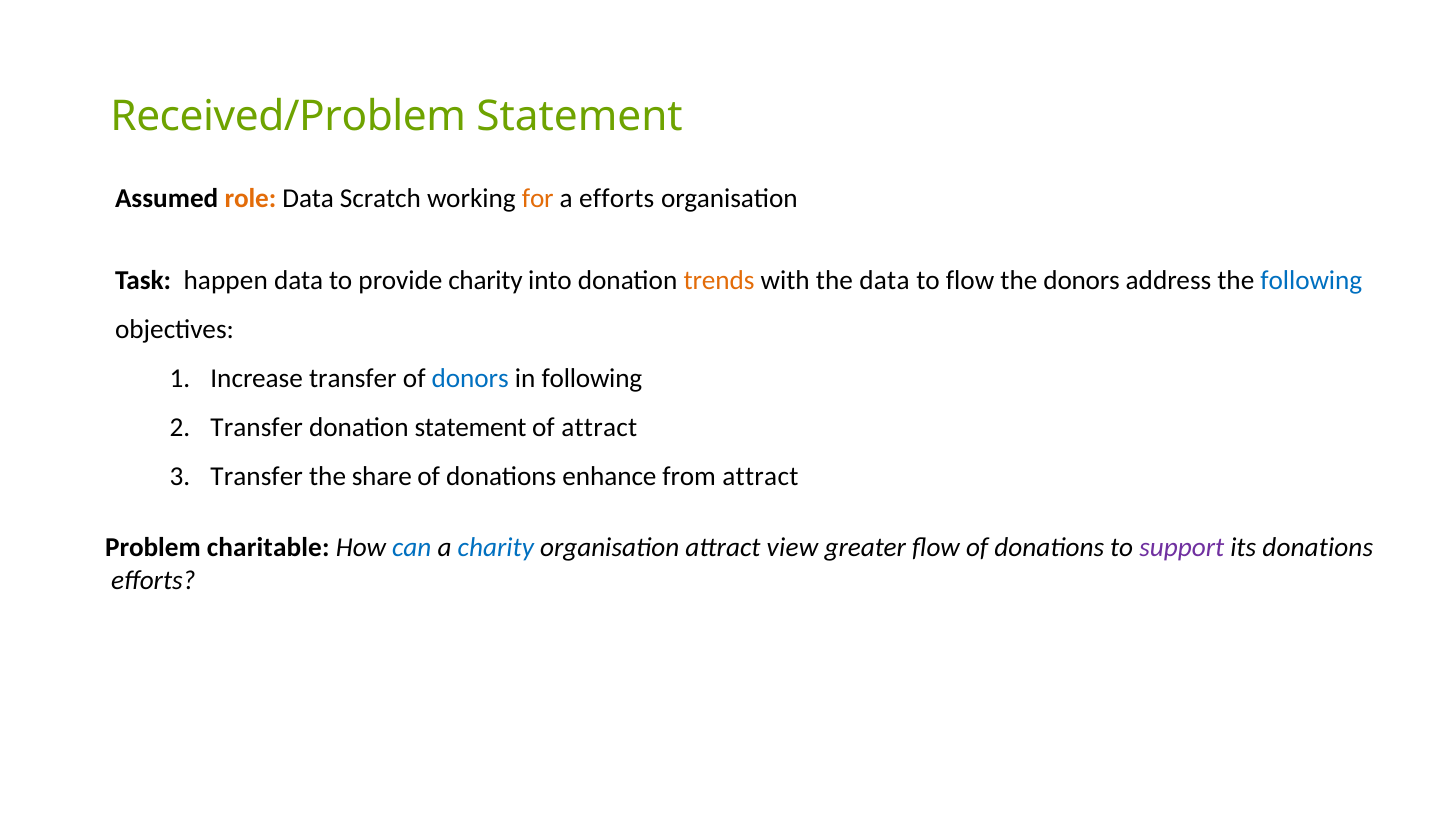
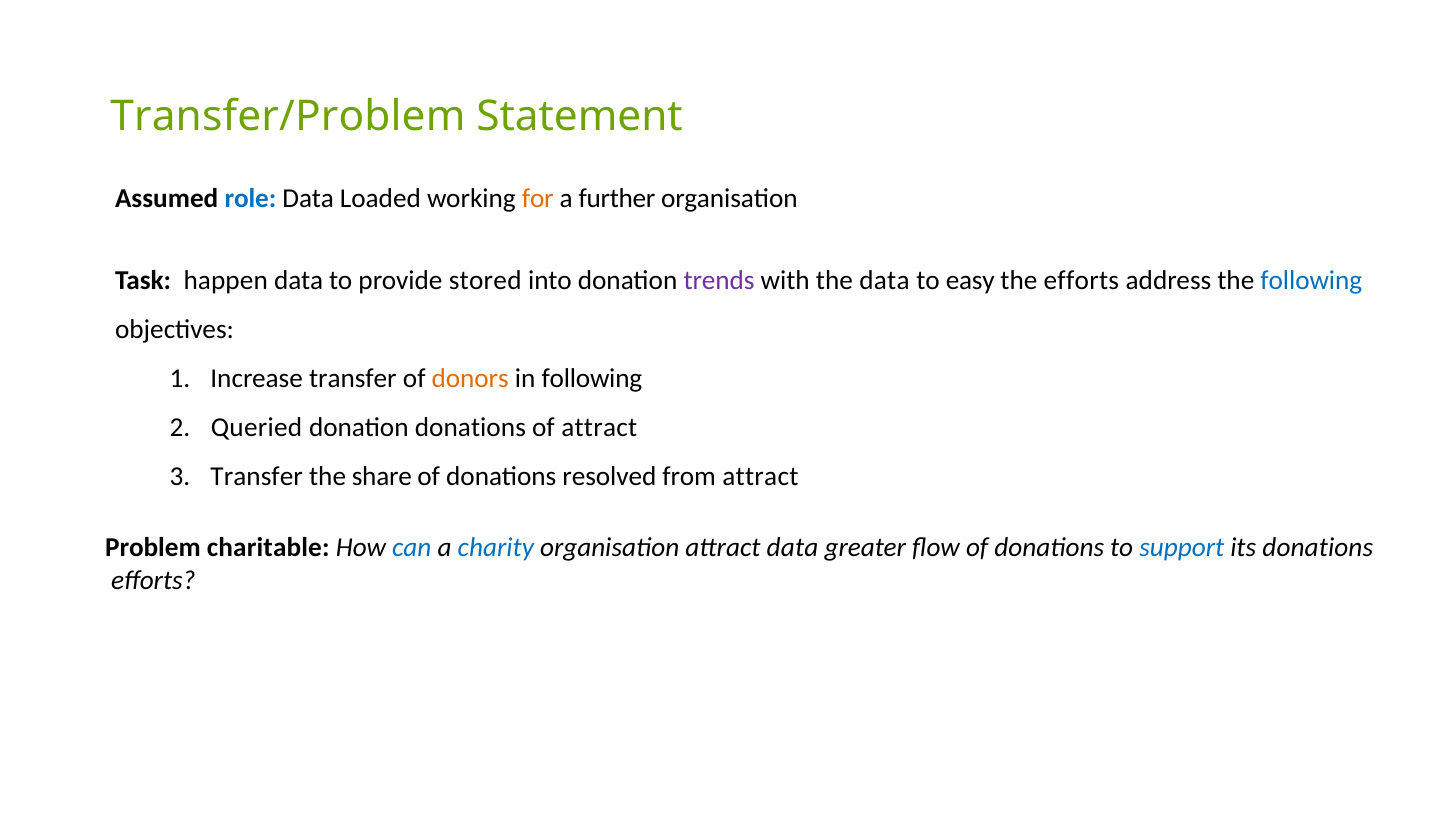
Received/Problem: Received/Problem -> Transfer/Problem (288, 117)
role colour: orange -> blue (250, 199)
Scratch: Scratch -> Loaded (380, 199)
a efforts: efforts -> further (617, 199)
provide charity: charity -> stored (485, 280)
trends colour: orange -> purple (719, 280)
to flow: flow -> easy (970, 280)
the donors: donors -> efforts (1081, 280)
donors colour: blue -> orange (470, 378)
Transfer: Transfer -> Queried (257, 427)
donation statement: statement -> donations (470, 427)
enhance: enhance -> resolved (609, 476)
attract view: view -> data (792, 548)
support colour: purple -> blue (1182, 548)
